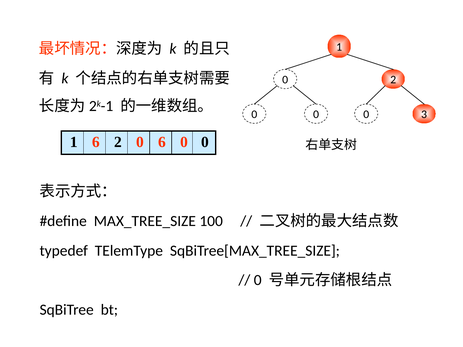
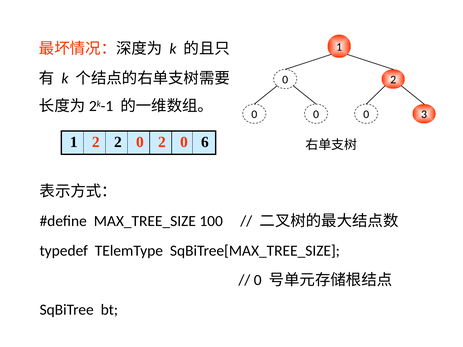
1 6: 6 -> 2 (96, 142)
0 6: 6 -> 2 (162, 142)
0: 0 -> 6 (205, 142)
